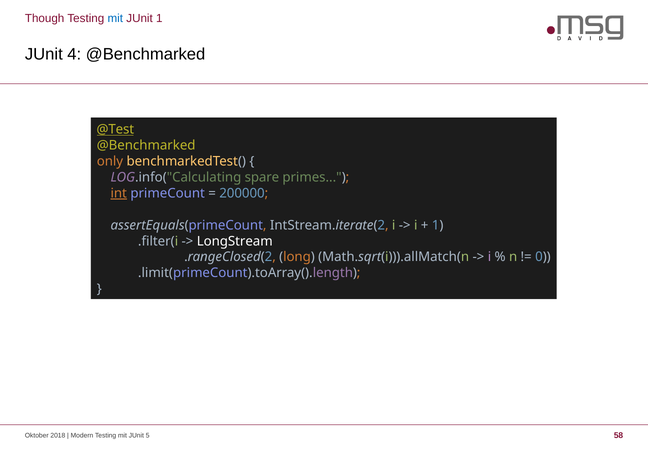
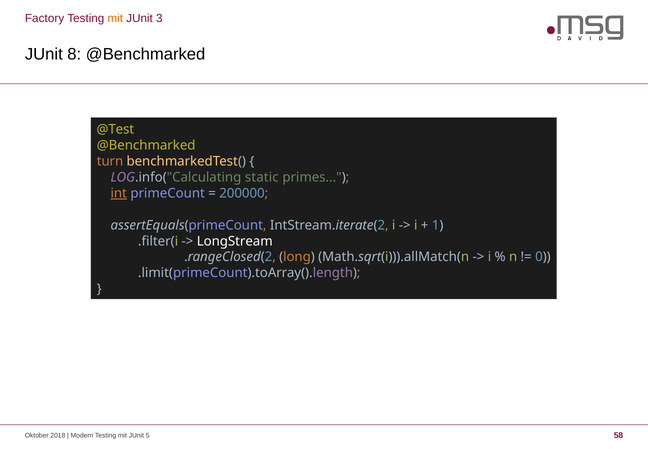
Though: Though -> Factory (45, 19)
mit colour: blue -> orange (115, 19)
JUnit 1: 1 -> 3 (159, 19)
4: 4 -> 8 (74, 54)
@Test underline: present -> none (115, 129)
only: only -> turn (110, 161)
spare: spare -> static (262, 177)
